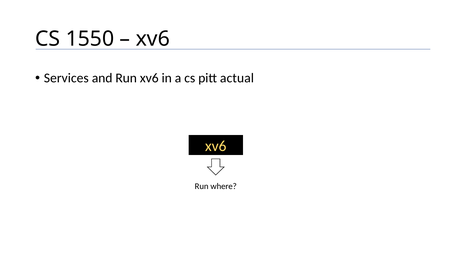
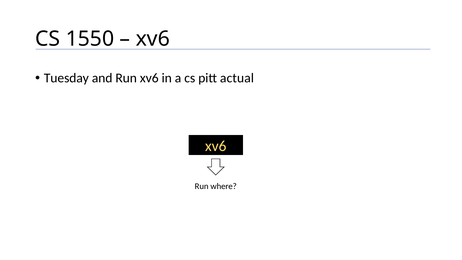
Services: Services -> Tuesday (66, 78)
